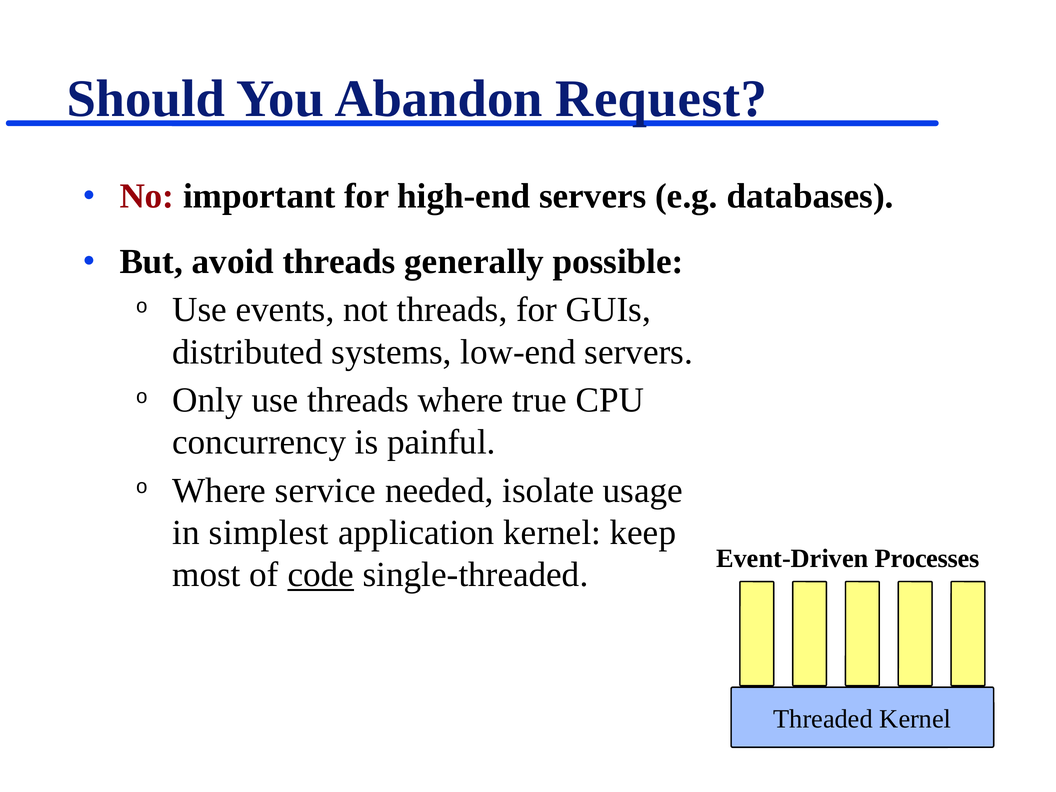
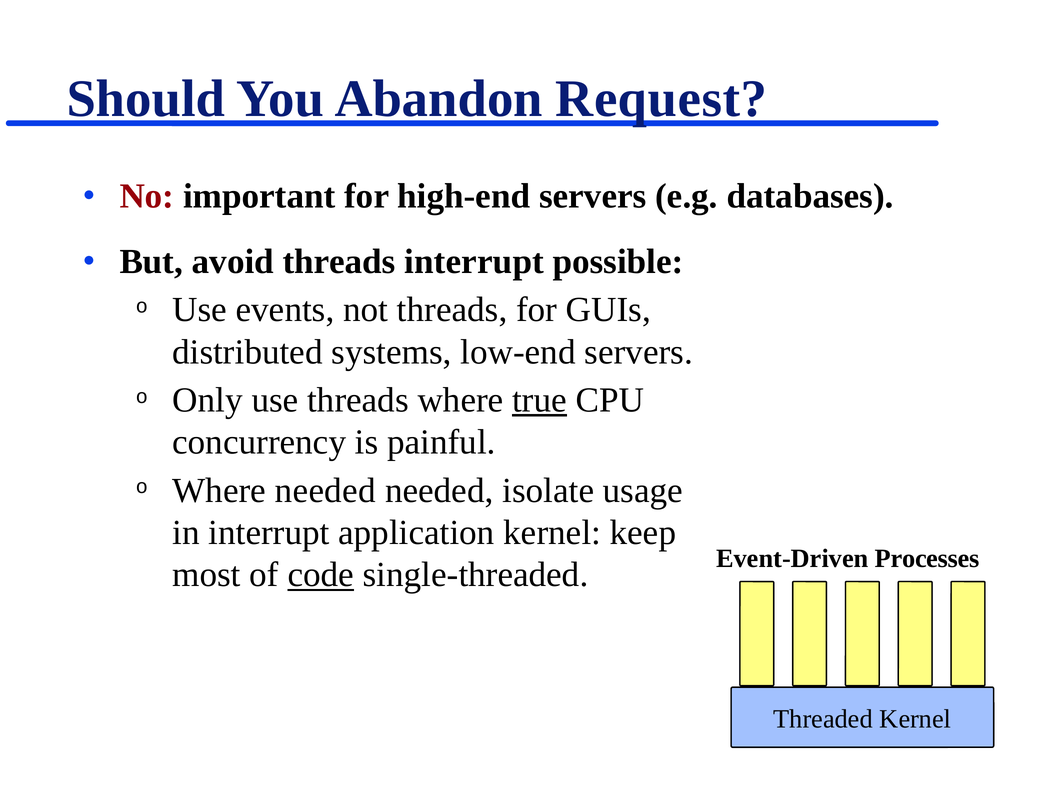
threads generally: generally -> interrupt (474, 262)
true underline: none -> present (540, 400)
Where service: service -> needed (325, 490)
in simplest: simplest -> interrupt (269, 533)
